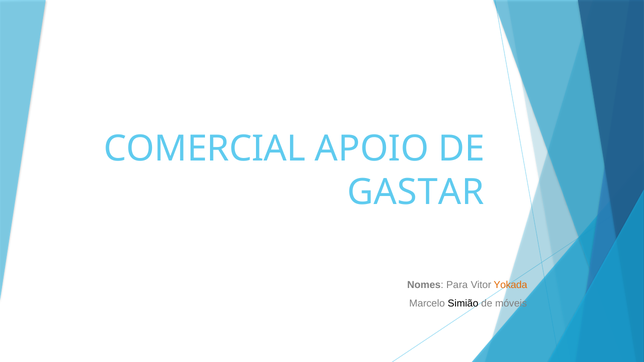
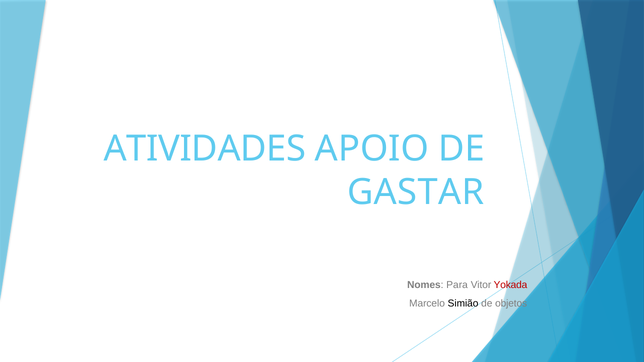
COMERCIAL: COMERCIAL -> ATIVIDADES (205, 149)
Yokada colour: orange -> red (511, 285)
móveis: móveis -> objetos (511, 304)
